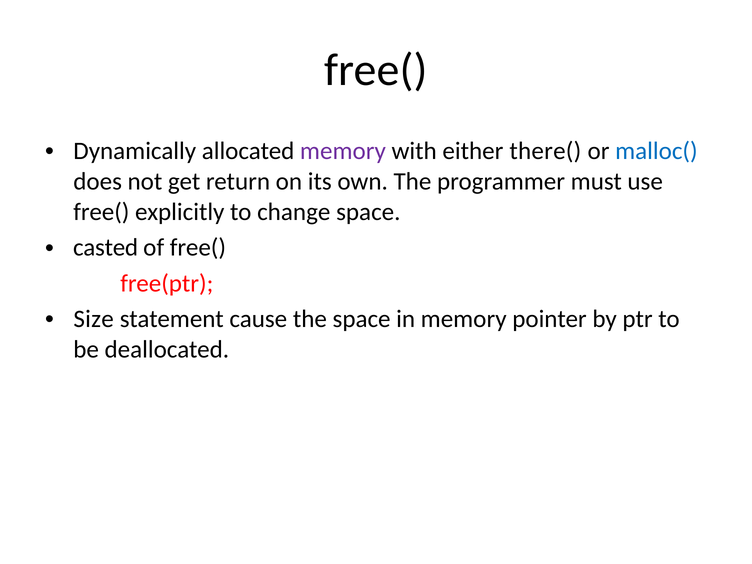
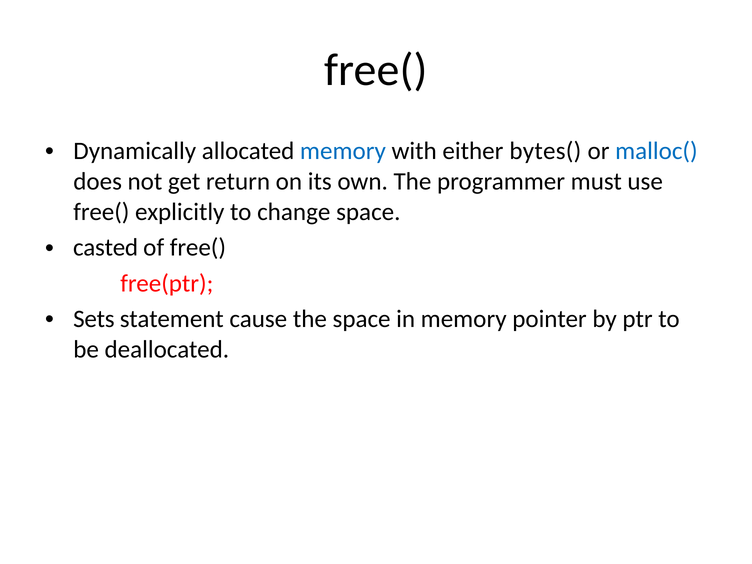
memory colour: purple -> blue (343, 151)
there(: there( -> bytes( (545, 151)
Size: Size -> Sets (94, 319)
